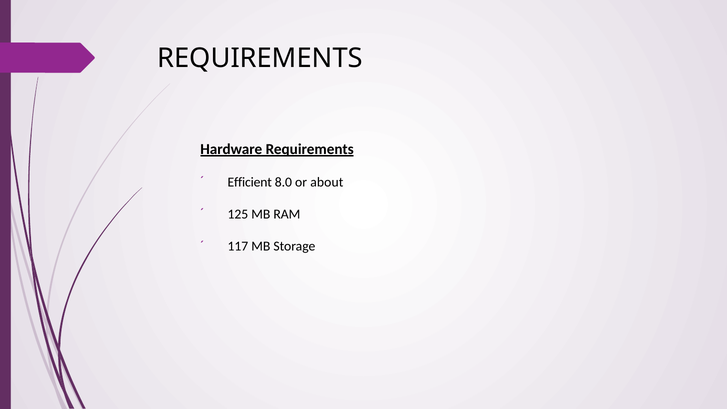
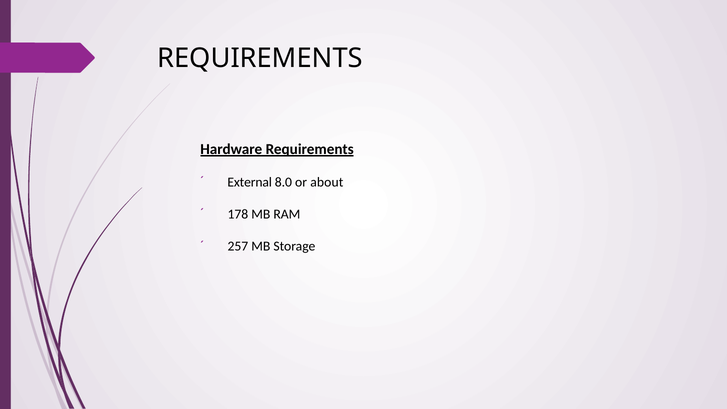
Efficient: Efficient -> External (250, 182)
125: 125 -> 178 (238, 214)
117: 117 -> 257 (238, 246)
